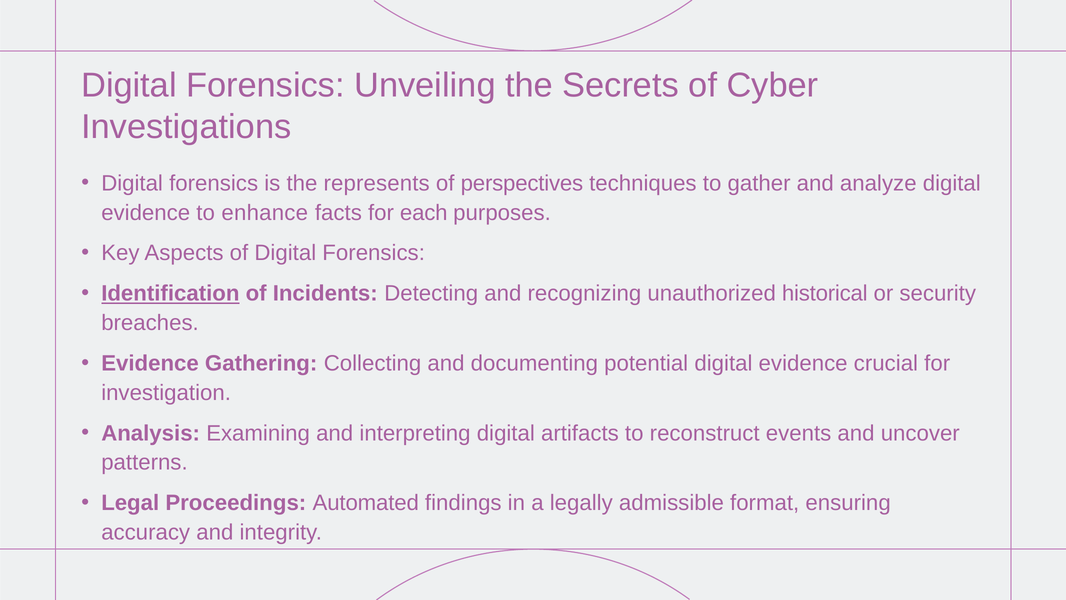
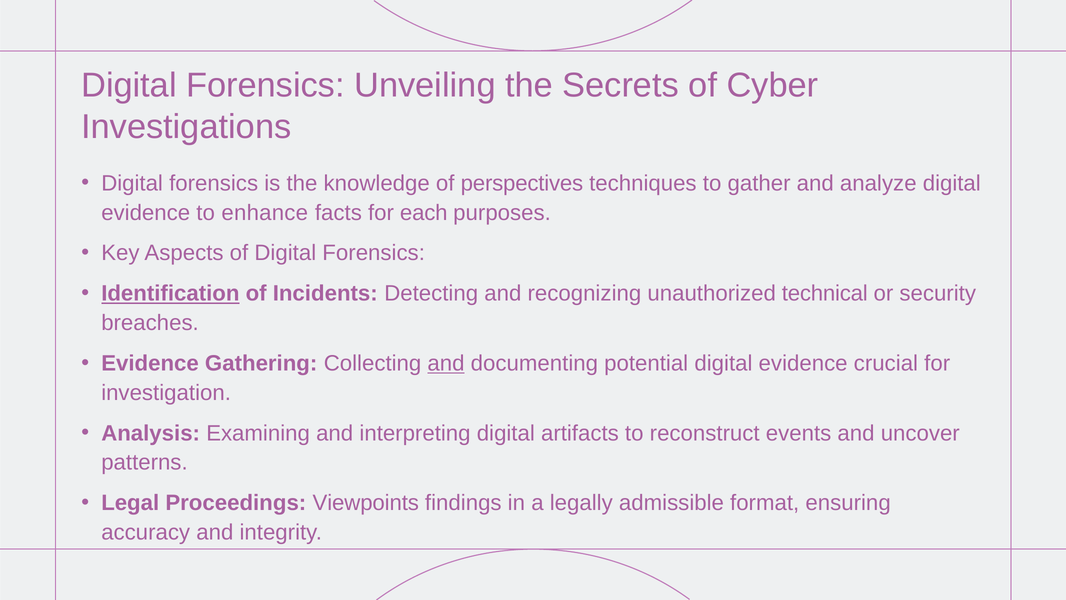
represents: represents -> knowledge (377, 183)
historical: historical -> technical (825, 293)
and underline: none -> present (446, 363)
Automated: Automated -> Viewpoints (366, 503)
